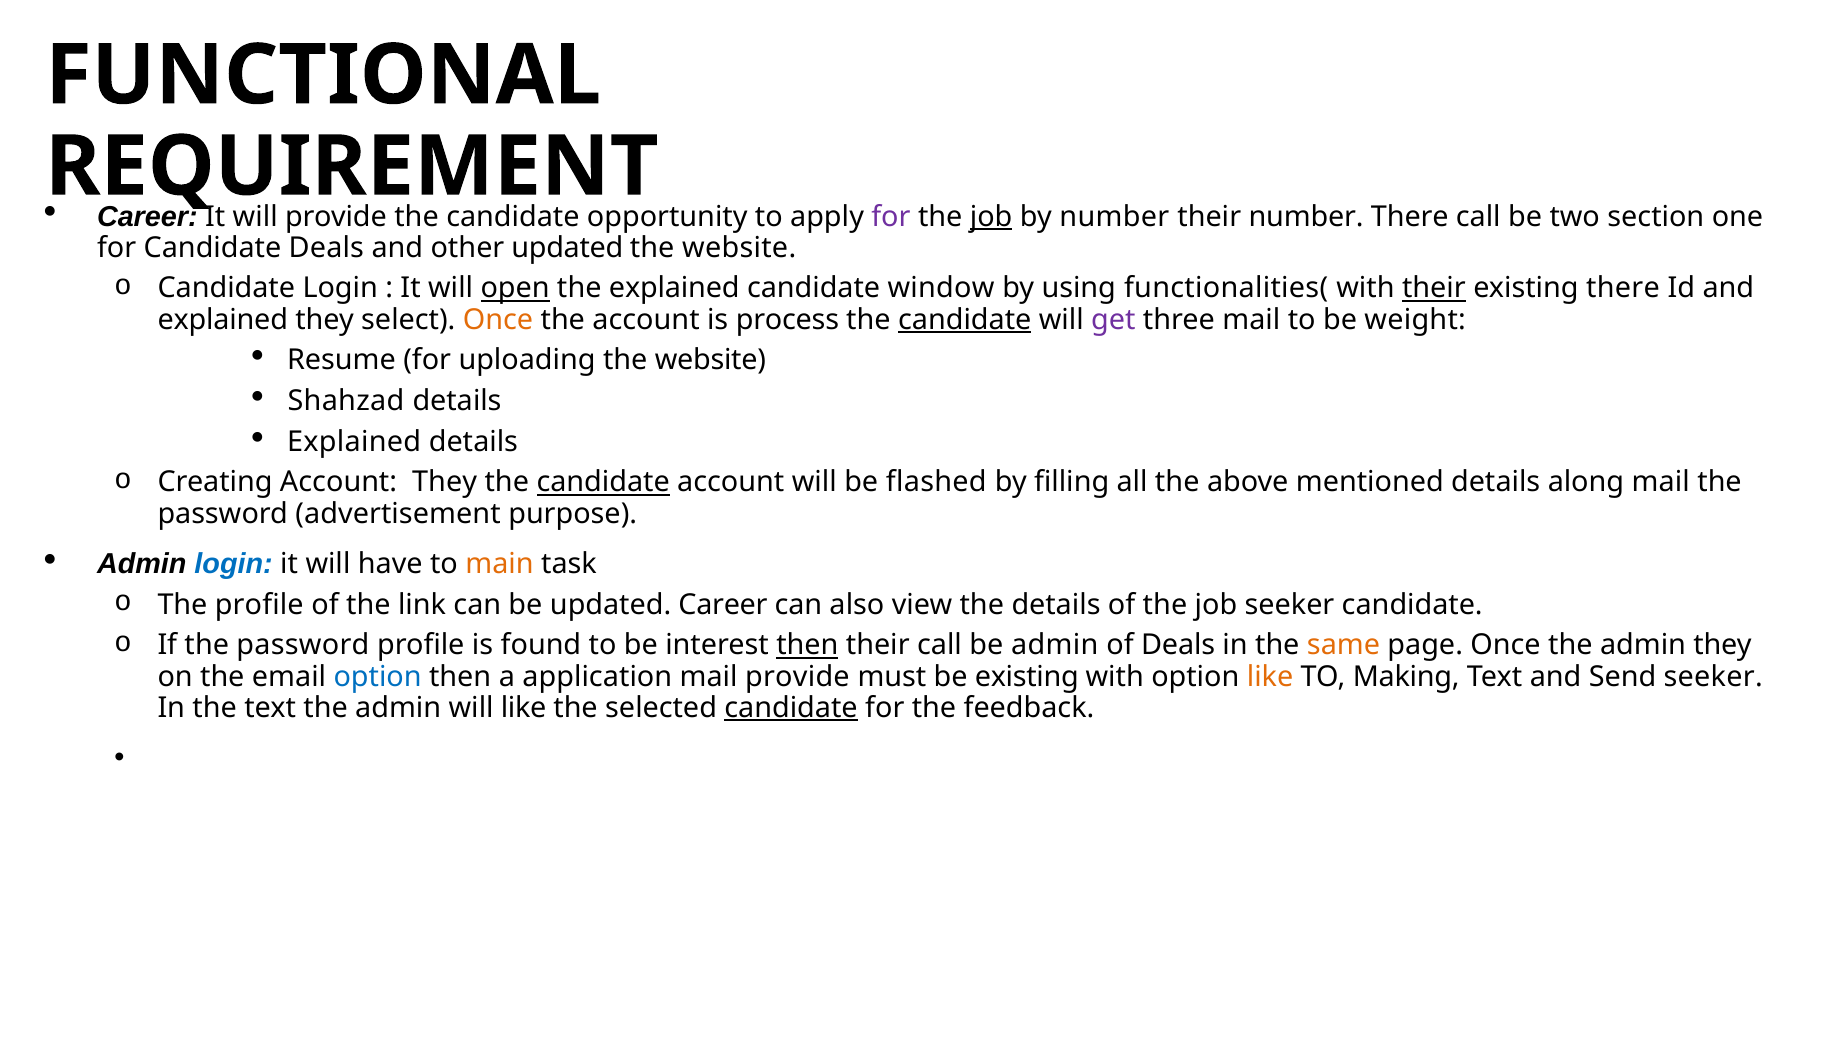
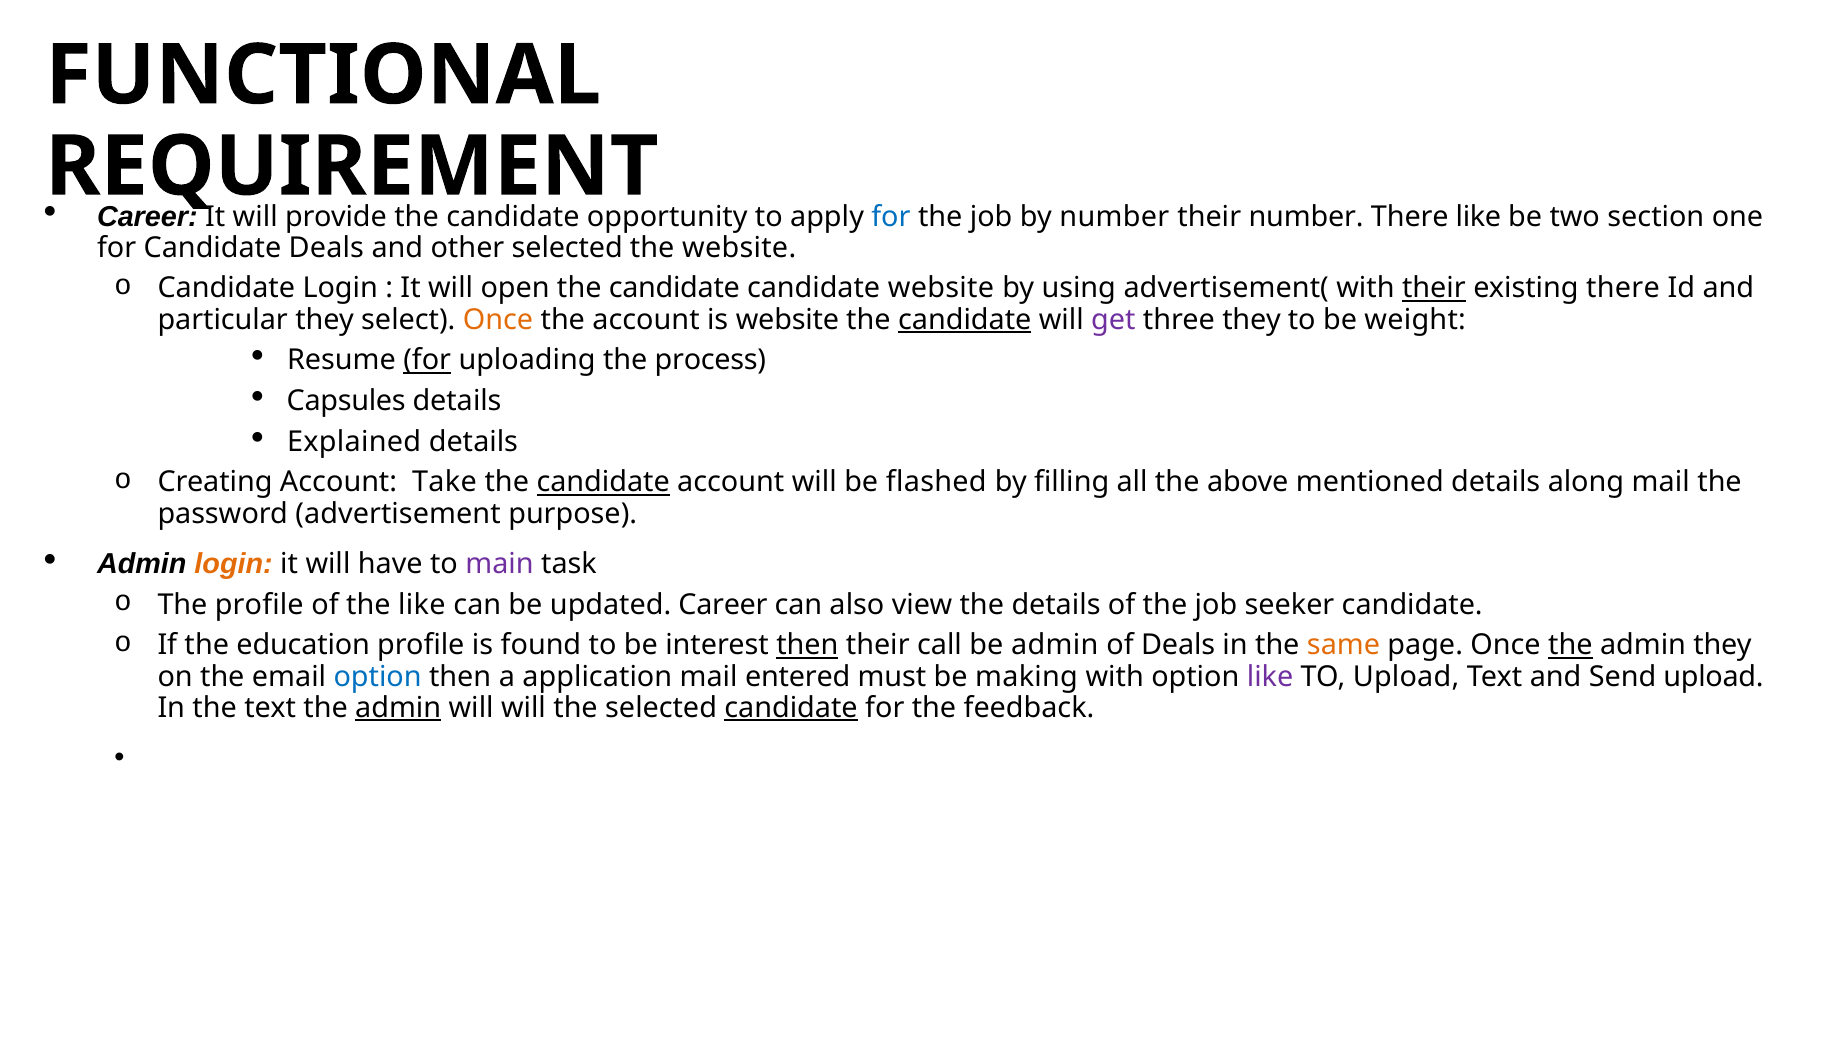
for colour: purple -> blue (891, 217)
job underline: present -> none (991, 217)
There call: call -> like (1478, 217)
other updated: updated -> selected (567, 248)
open underline: present -> none (515, 288)
explained: explained -> candidate (674, 288)
candidate window: window -> website (941, 288)
functionalities(: functionalities( -> advertisement( (1226, 288)
explained: explained -> particular (223, 320)
is process: process -> website (787, 320)
three mail: mail -> they (1251, 320)
for underline: none -> present (427, 360)
uploading the website: website -> process (710, 360)
Shahzad: Shahzad -> Capsules (346, 401)
Account They: They -> Take (444, 482)
login colour: blue -> orange (234, 564)
main colour: orange -> purple (500, 564)
the link: link -> like (422, 605)
If the password: password -> education (303, 645)
the underline: none -> present (1570, 645)
mail provide: provide -> entered (798, 676)
be existing: existing -> making (1027, 676)
like colour: orange -> purple (1270, 676)
TO Making: Making -> Upload (1406, 676)
Send seeker: seeker -> upload (1713, 676)
admin underline: none -> present (398, 707)
will like: like -> will (524, 707)
